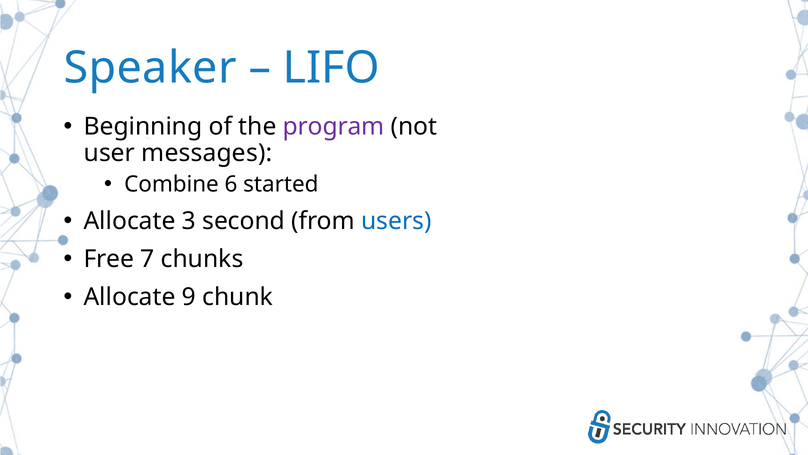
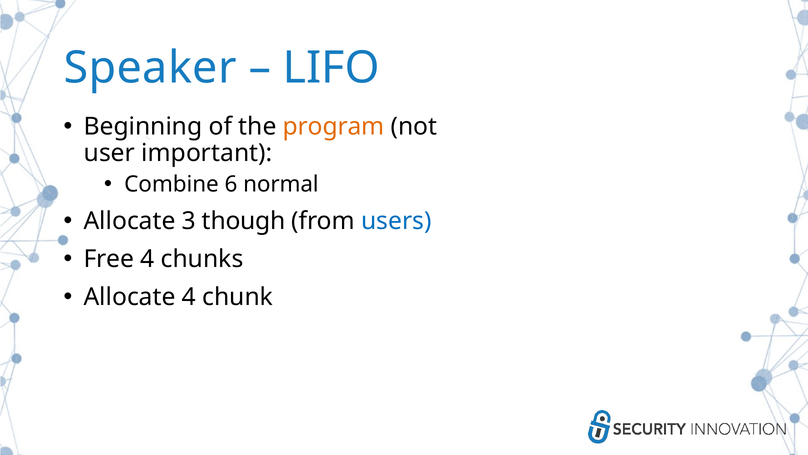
program colour: purple -> orange (334, 126)
messages: messages -> important (207, 153)
started: started -> normal (281, 184)
second: second -> though (244, 221)
Free 7: 7 -> 4 (147, 259)
Allocate 9: 9 -> 4 (189, 297)
